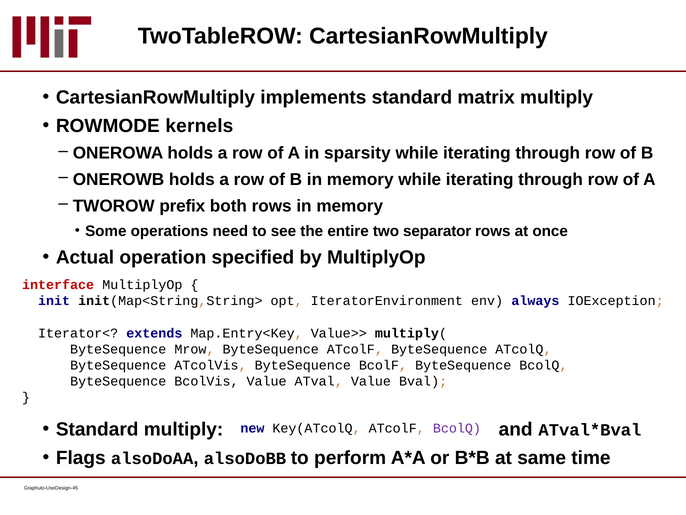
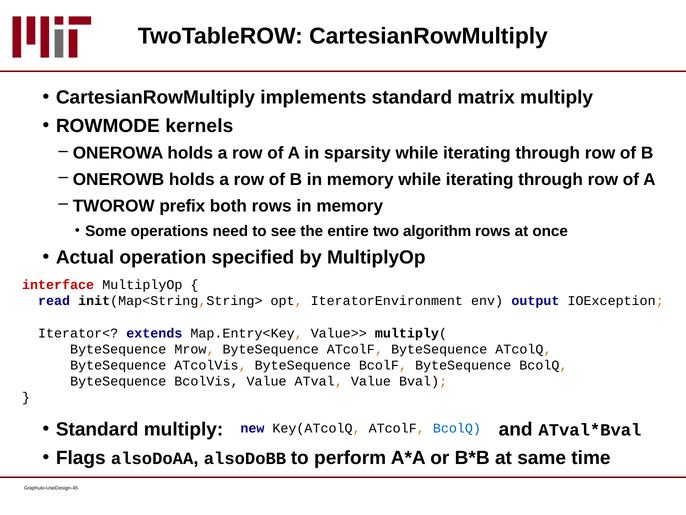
separator: separator -> algorithm (437, 231)
init: init -> read (54, 301)
always: always -> output (535, 301)
BcolQ colour: purple -> blue (457, 428)
